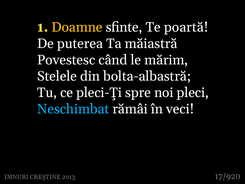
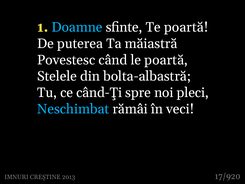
Doamne colour: yellow -> light blue (77, 27)
le mărim: mărim -> poartă (166, 60)
pleci-Ţi: pleci-Ţi -> când-Ţi (99, 92)
